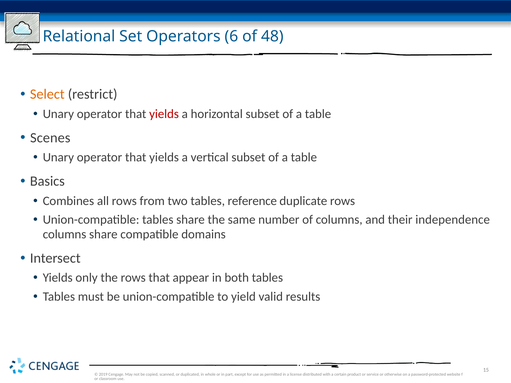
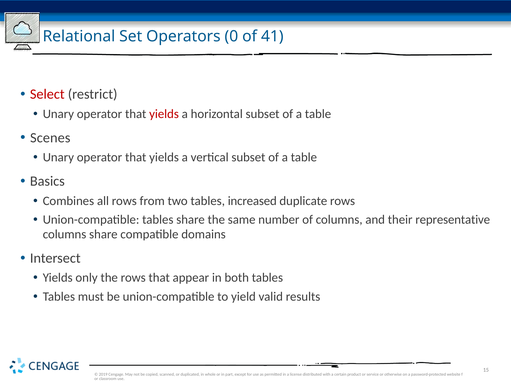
6: 6 -> 0 (231, 37)
48: 48 -> 41 (272, 37)
Select colour: orange -> red (47, 94)
reference: reference -> increased (252, 201)
independence: independence -> representative (453, 220)
